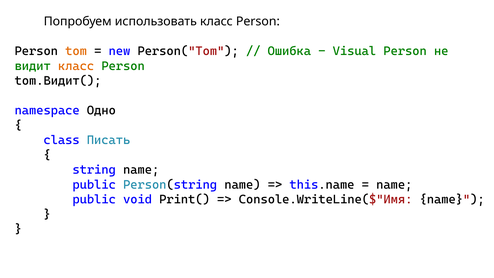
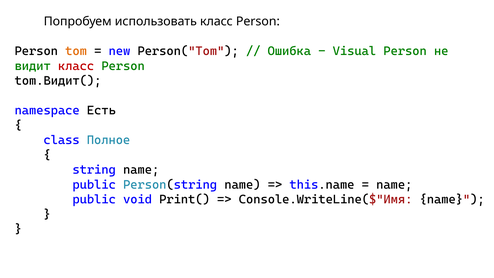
класс colour: orange -> red (76, 66)
Одно: Одно -> Есть (101, 110)
Писать: Писать -> Полное (109, 140)
